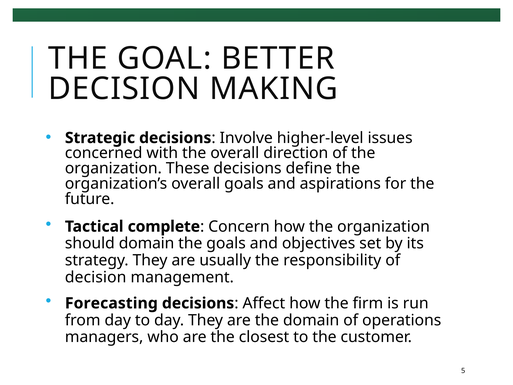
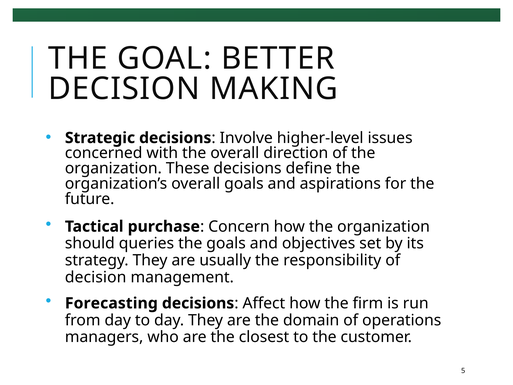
complete: complete -> purchase (164, 226)
should domain: domain -> queries (146, 243)
